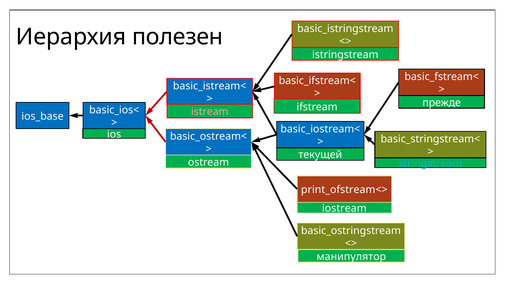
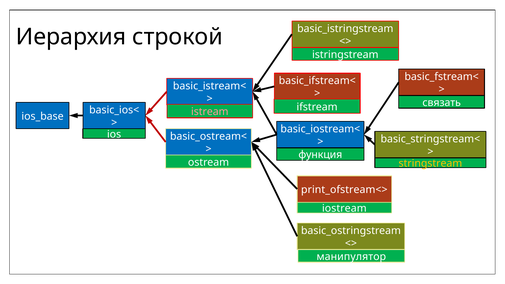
полезен: полезен -> строкой (178, 37)
прежде: прежде -> связать (442, 103)
текущей: текущей -> функция (320, 155)
stringstream colour: light blue -> yellow (430, 164)
